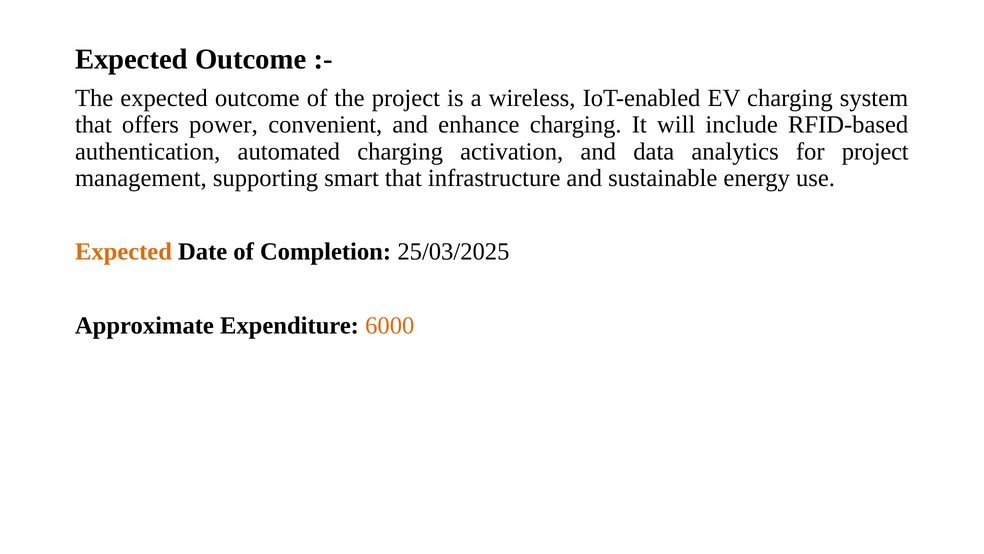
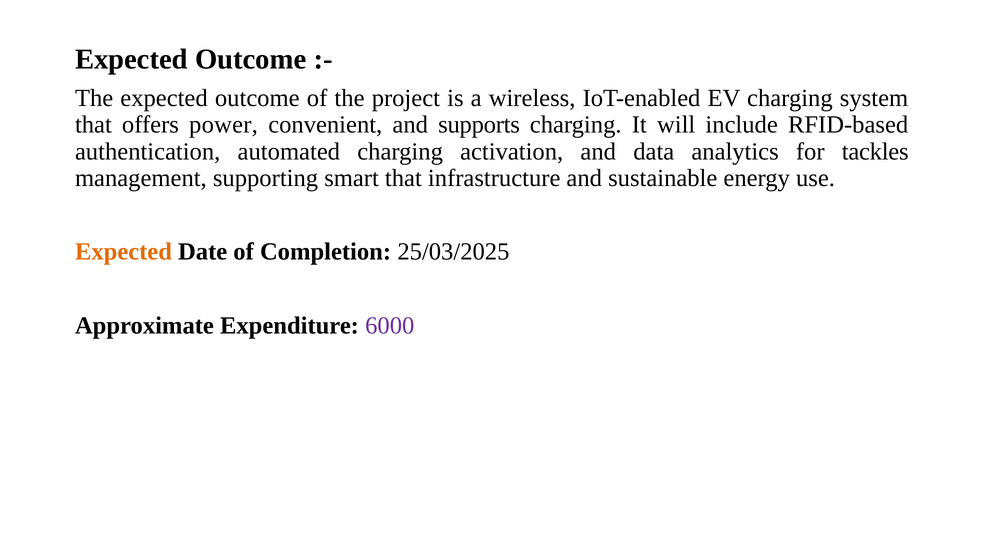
enhance: enhance -> supports (479, 125)
for project: project -> tackles (875, 151)
6000 colour: orange -> purple (390, 325)
